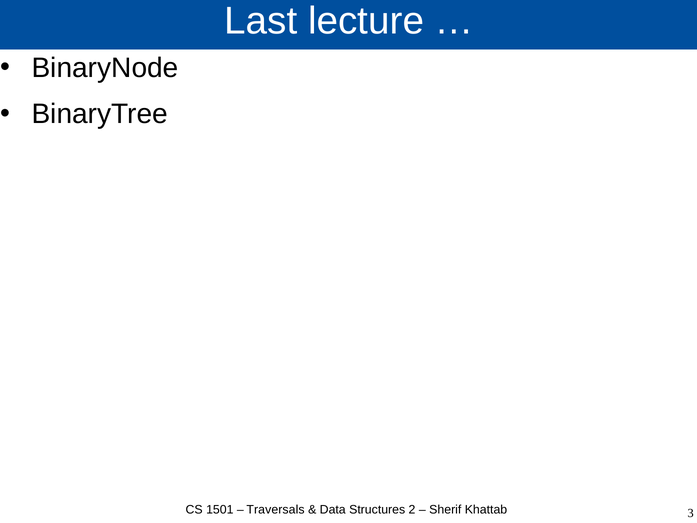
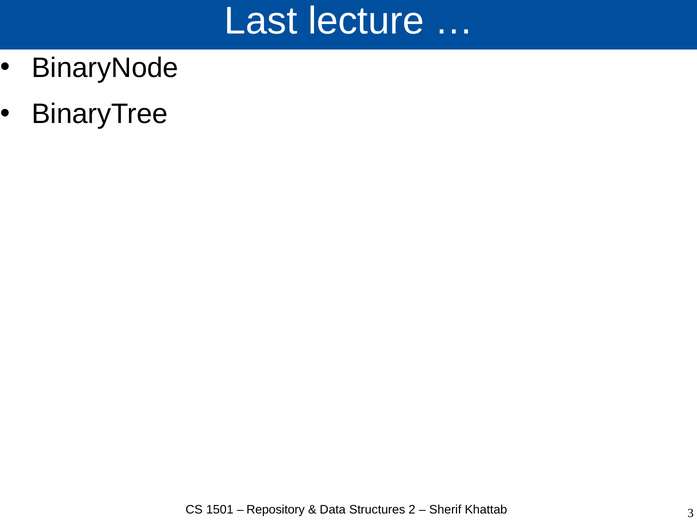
Traversals: Traversals -> Repository (276, 510)
